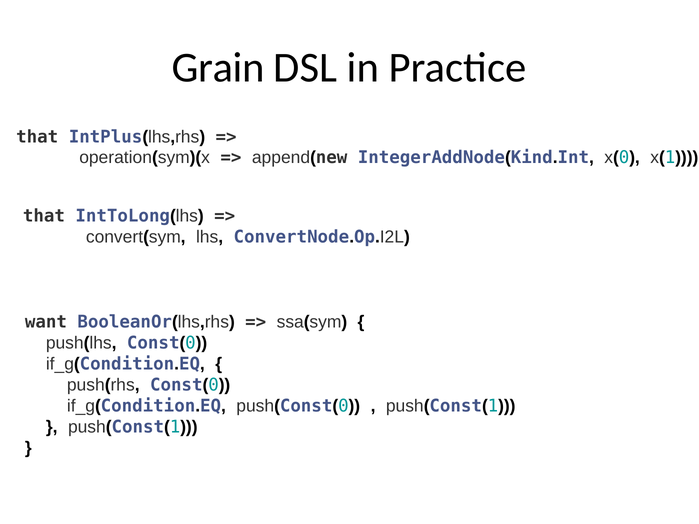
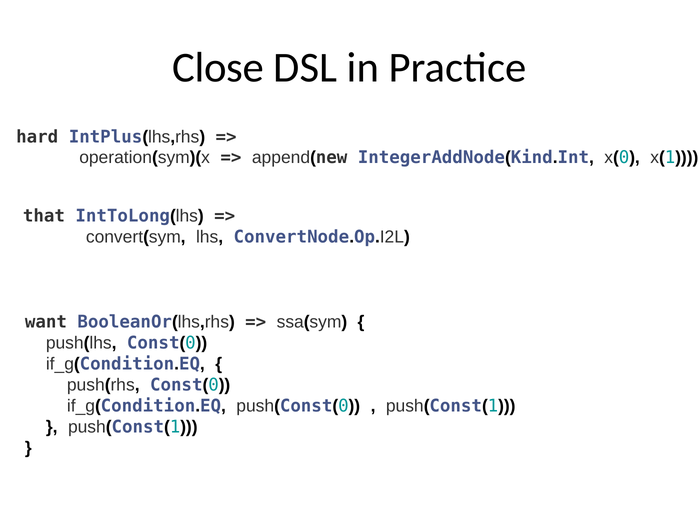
Grain: Grain -> Close (218, 68)
that: that -> hard (37, 137)
